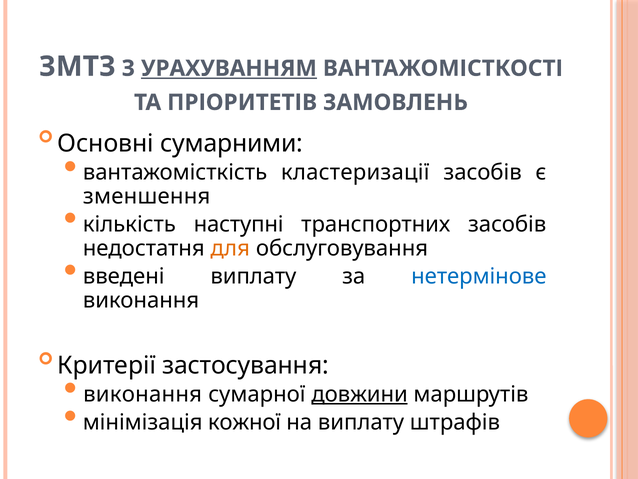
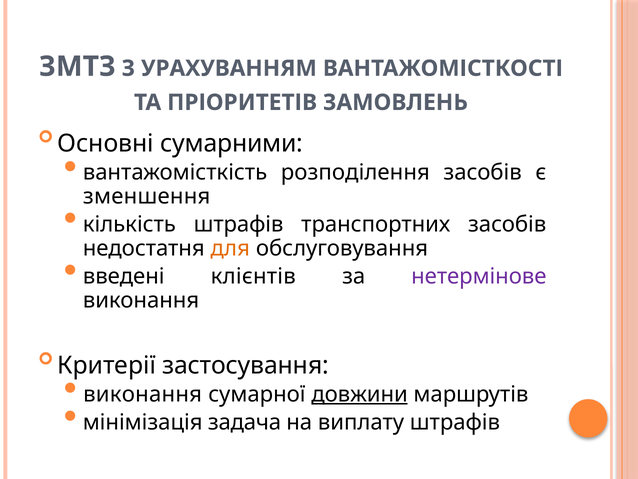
УРАХУВАННЯМ underline: present -> none (229, 68)
кластеризації: кластеризації -> розподілення (355, 172)
кількість наступні: наступні -> штрафів (239, 224)
введені виплату: виплату -> клієнтів (253, 276)
нетермінове colour: blue -> purple (479, 276)
кожної: кожної -> задача (245, 422)
